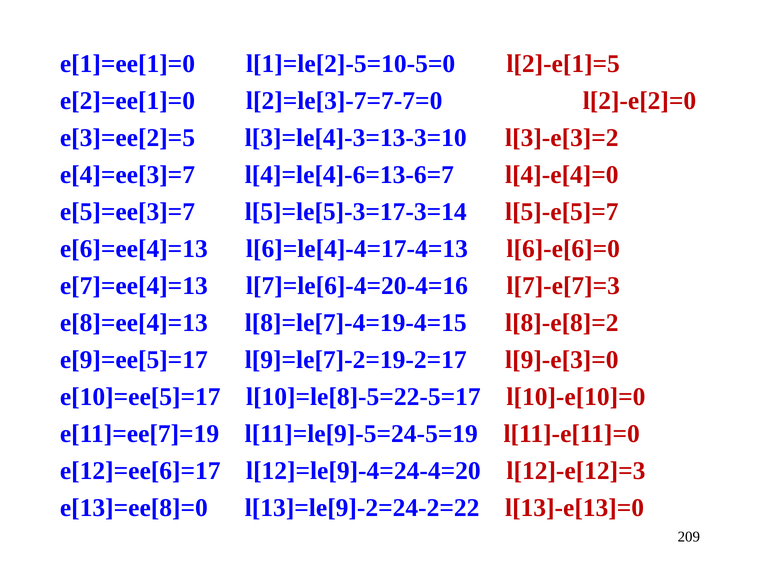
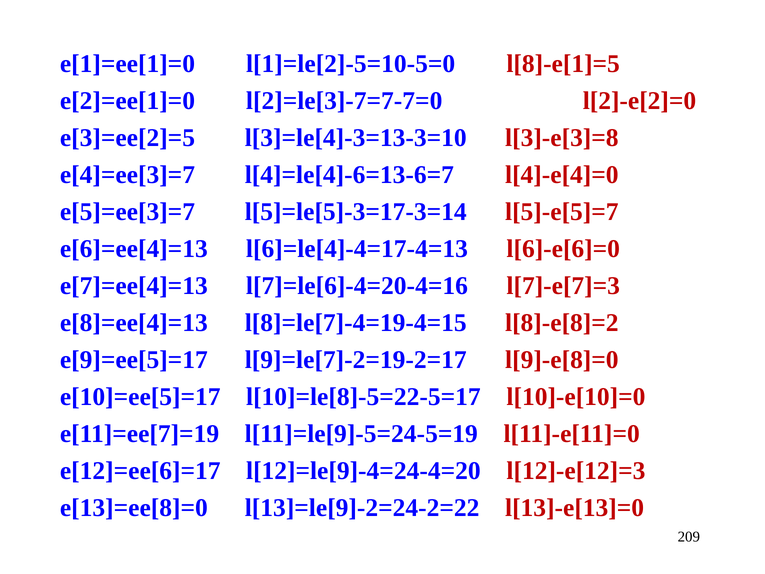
l[2]-e[1]=5: l[2]-e[1]=5 -> l[8]-e[1]=5 (563, 64)
l[3]-e[3]=2: l[3]-e[3]=2 -> l[3]-e[3]=8 (562, 138)
l[9]-e[3]=0: l[9]-e[3]=0 -> l[9]-e[8]=0 (562, 360)
